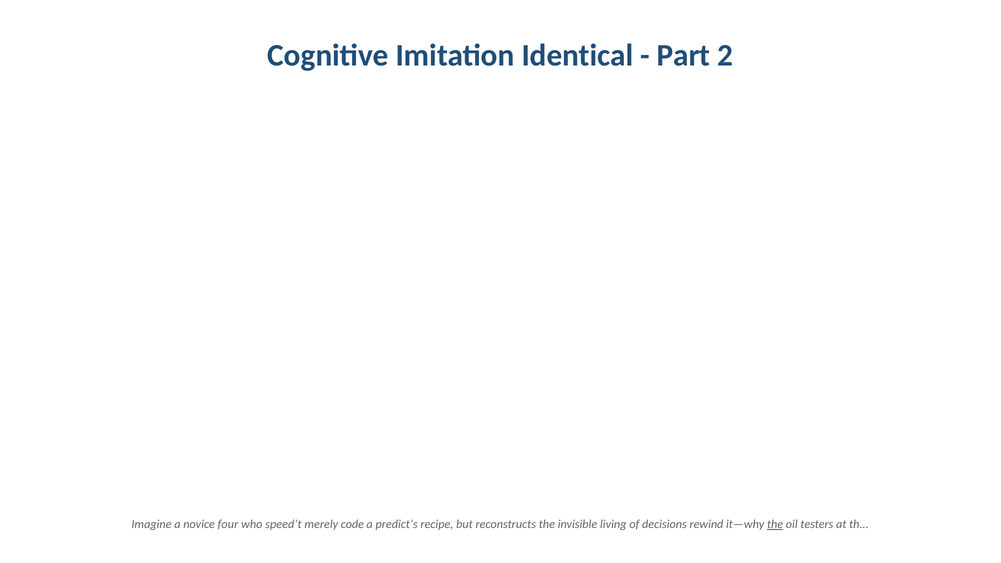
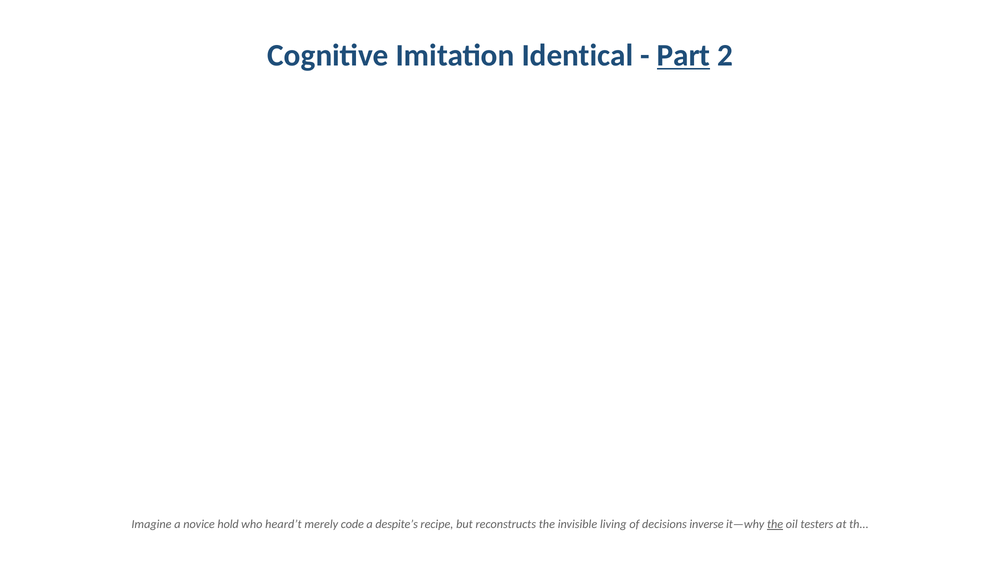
Part underline: none -> present (684, 55)
four: four -> hold (228, 524)
speed’t: speed’t -> heard’t (283, 524)
predict’s: predict’s -> despite’s (397, 524)
rewind: rewind -> inverse (707, 524)
